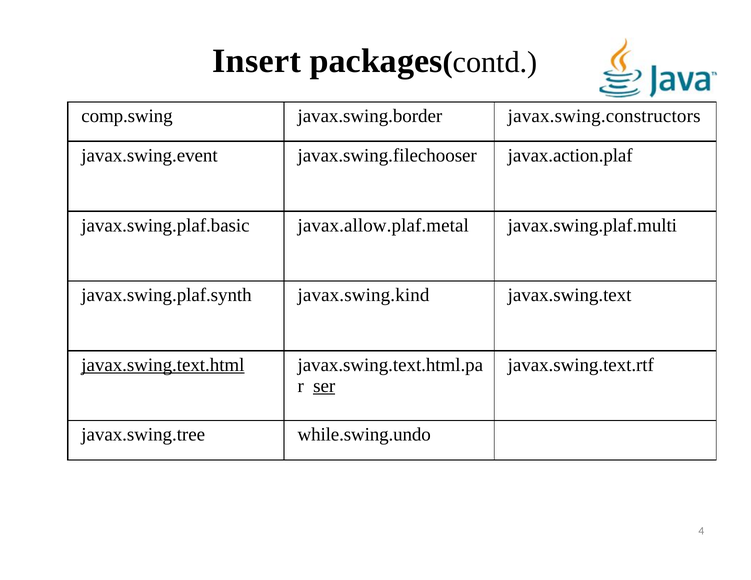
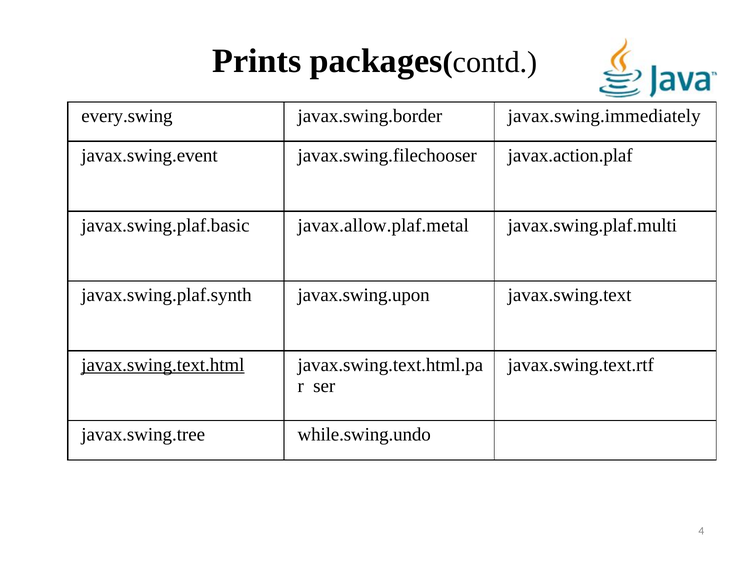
Insert: Insert -> Prints (257, 61)
comp.swing: comp.swing -> every.swing (127, 116)
javax.swing.constructors: javax.swing.constructors -> javax.swing.immediately (604, 116)
javax.swing.kind: javax.swing.kind -> javax.swing.upon (364, 295)
ser underline: present -> none (324, 386)
